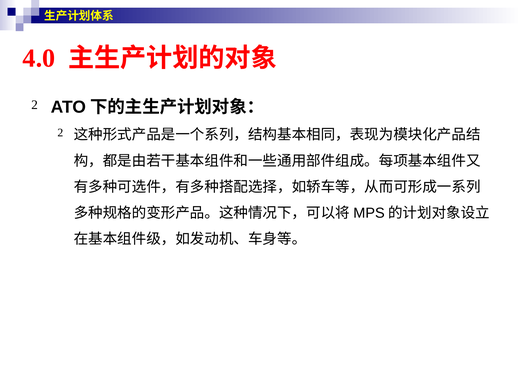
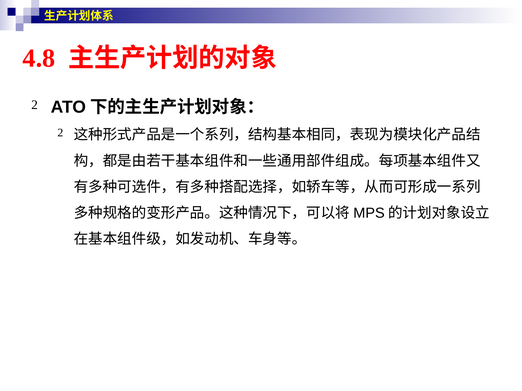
4.0: 4.0 -> 4.8 (39, 58)
